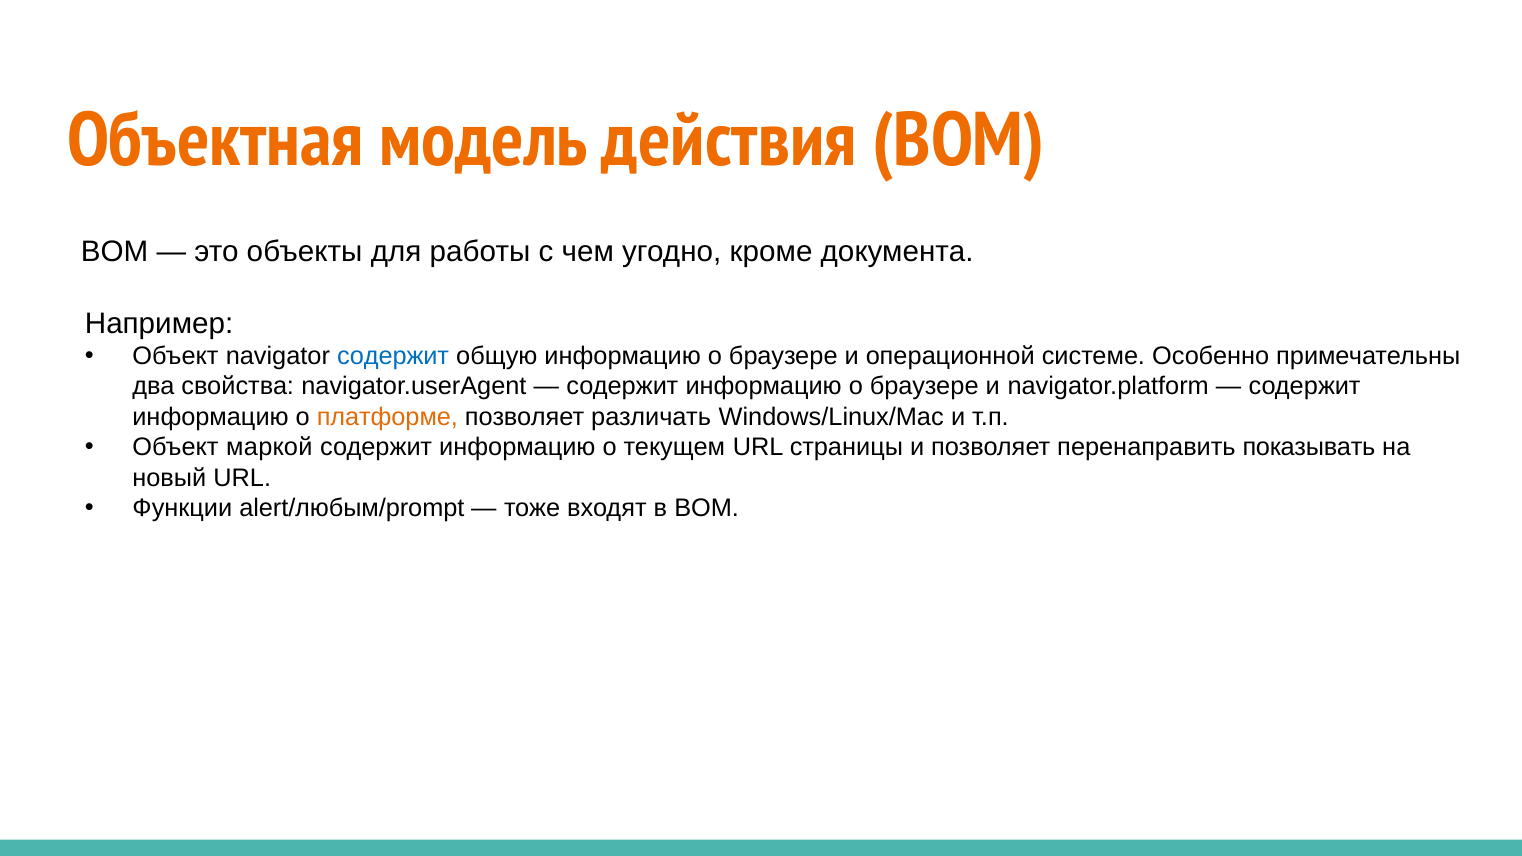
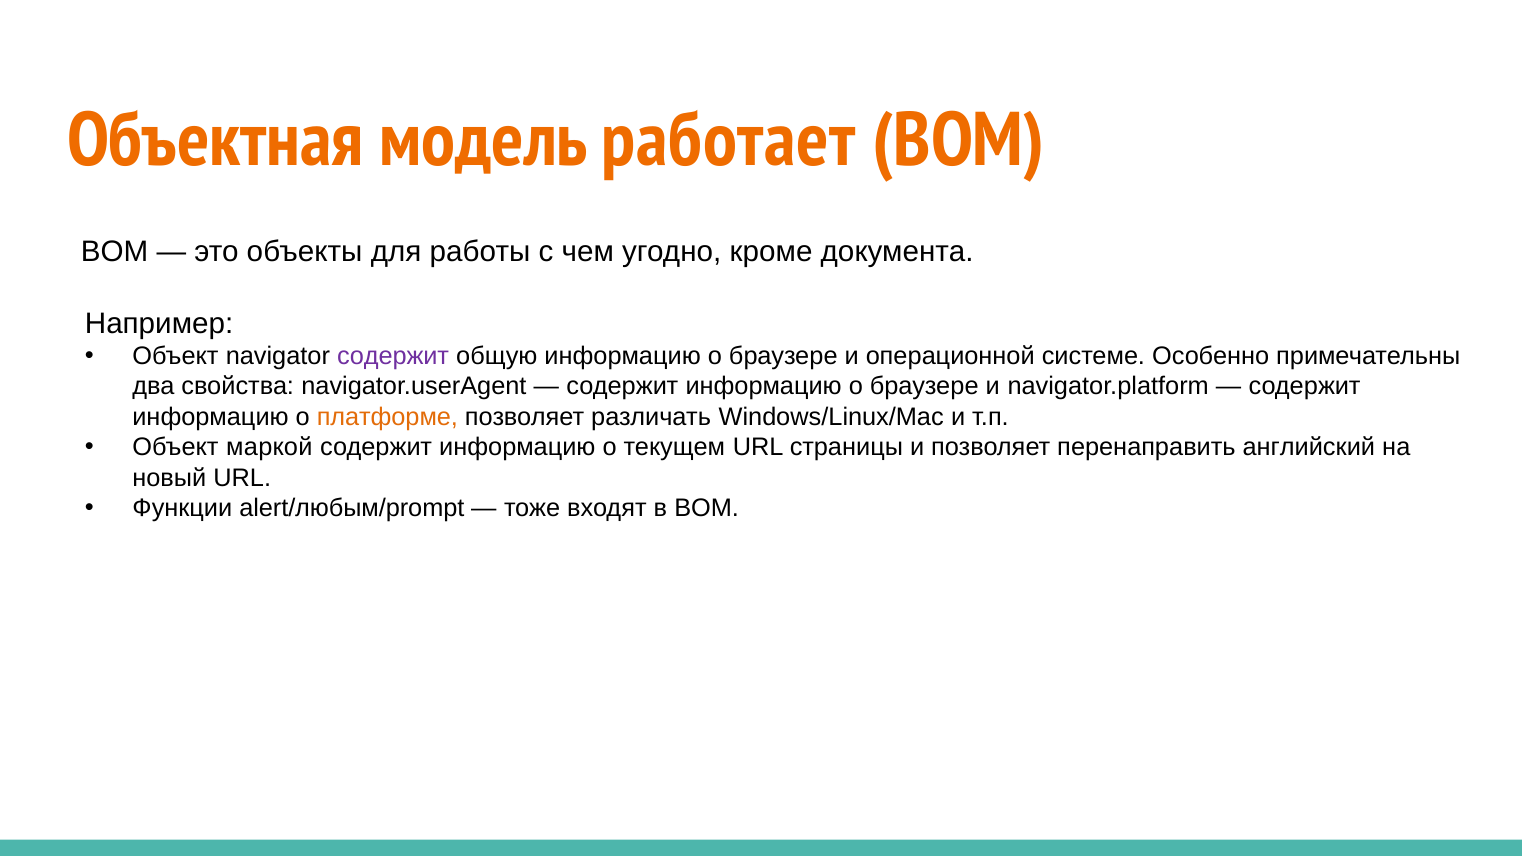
действия: действия -> работает (729, 140)
содержит colour: blue -> purple (393, 356)
показывать: показывать -> английский (1309, 448)
